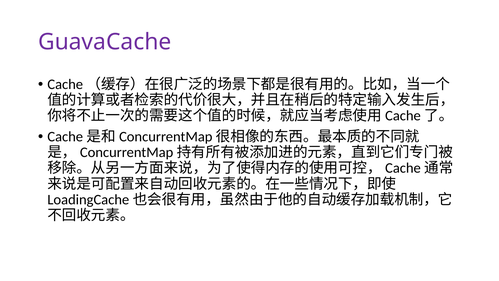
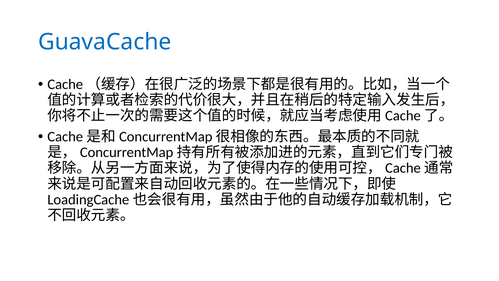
GuavaCache colour: purple -> blue (105, 42)
